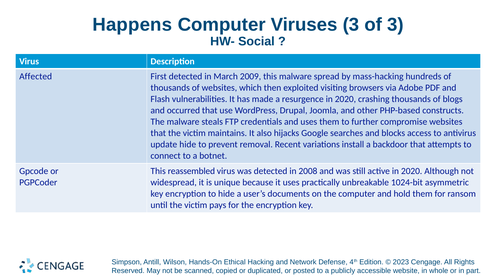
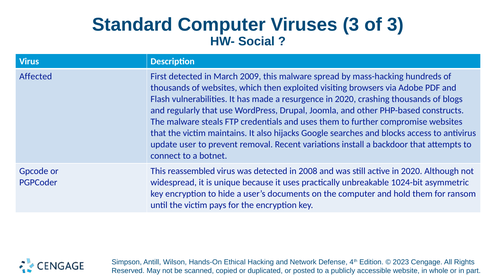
Happens: Happens -> Standard (132, 25)
occurred: occurred -> regularly (183, 111)
update hide: hide -> user (188, 145)
